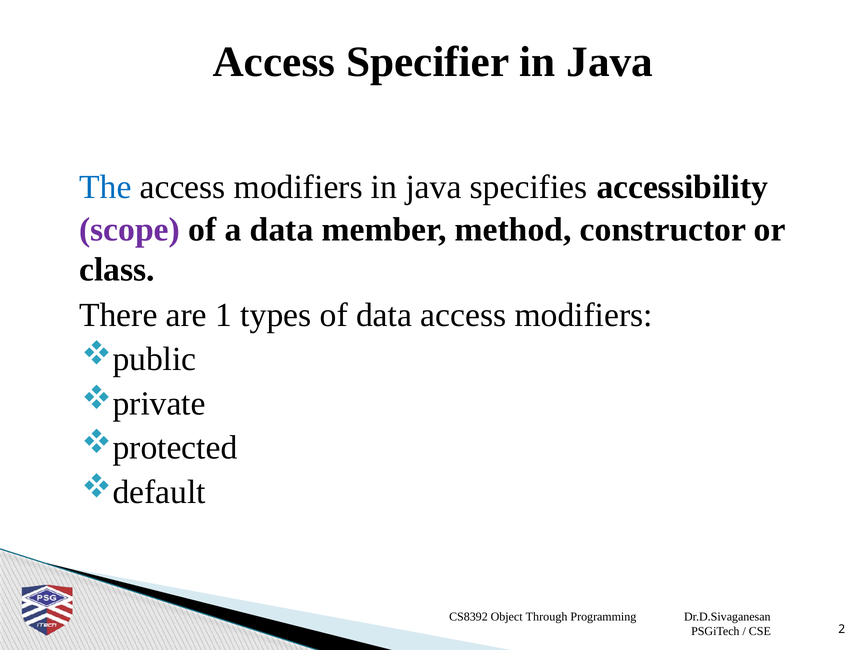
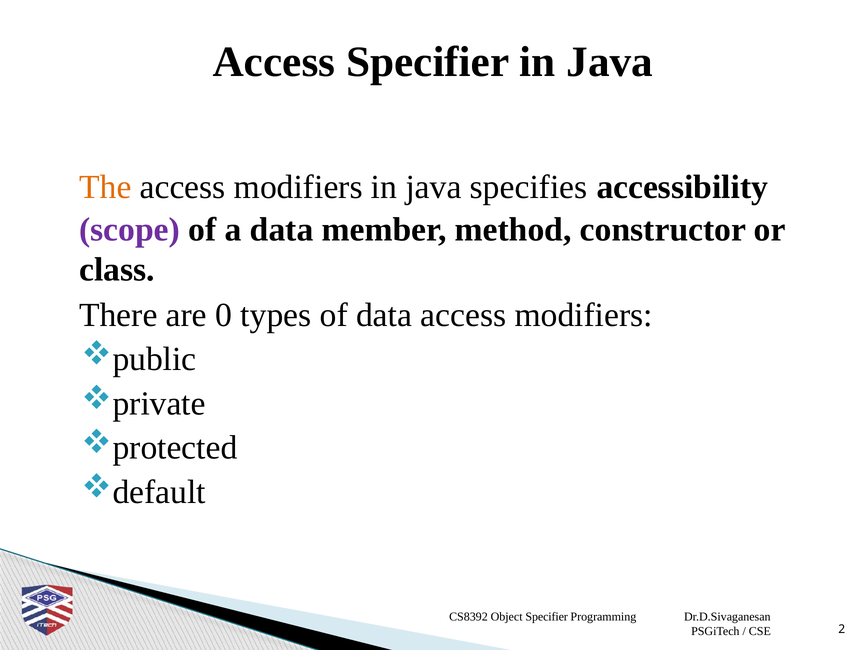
The colour: blue -> orange (105, 187)
1: 1 -> 0 (224, 315)
Object Through: Through -> Specifier (547, 616)
